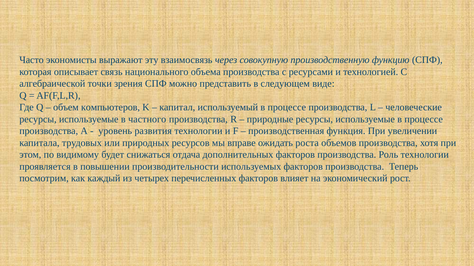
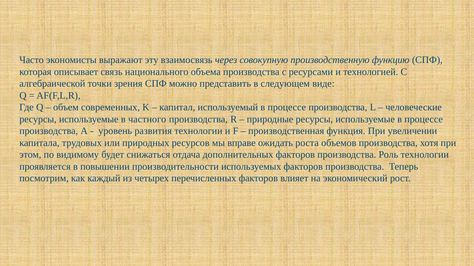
компьютеров: компьютеров -> современных (111, 108)
